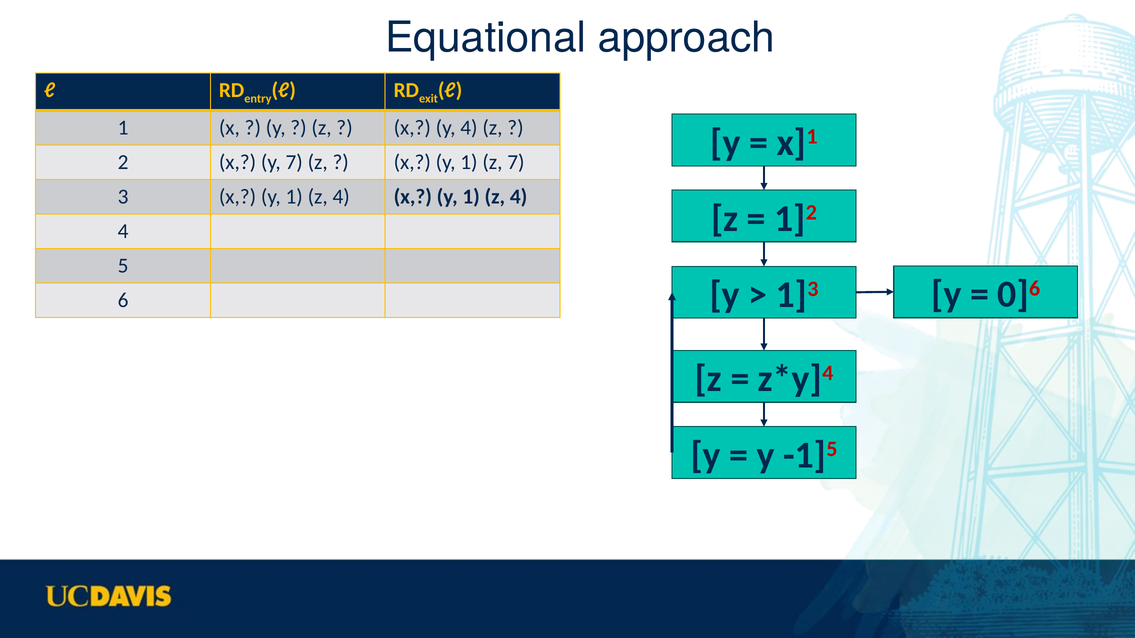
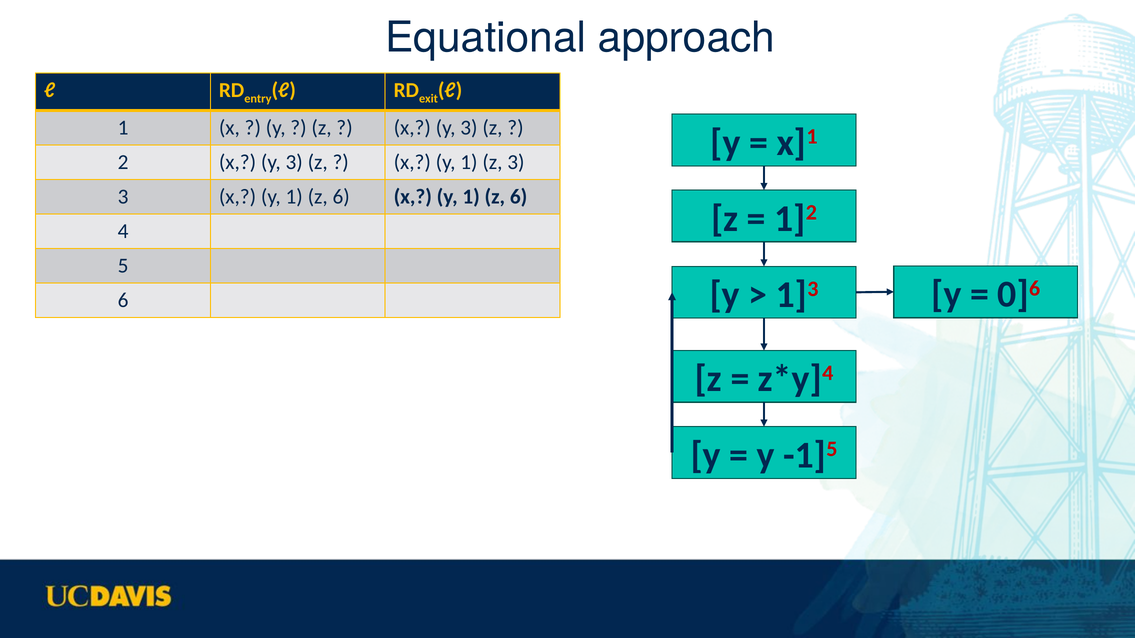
4: 4 -> 3 (469, 128)
2 x y 7: 7 -> 3 (294, 162)
z 7: 7 -> 3 (516, 162)
4: 4 -> 6 (341, 197)
4: 4 -> 6 (519, 197)
